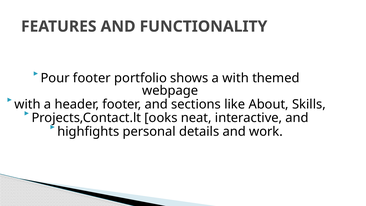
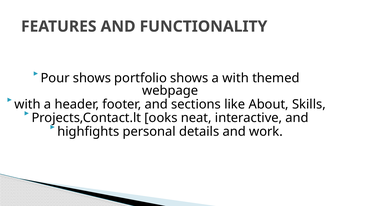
Pour footer: footer -> shows (92, 78)
